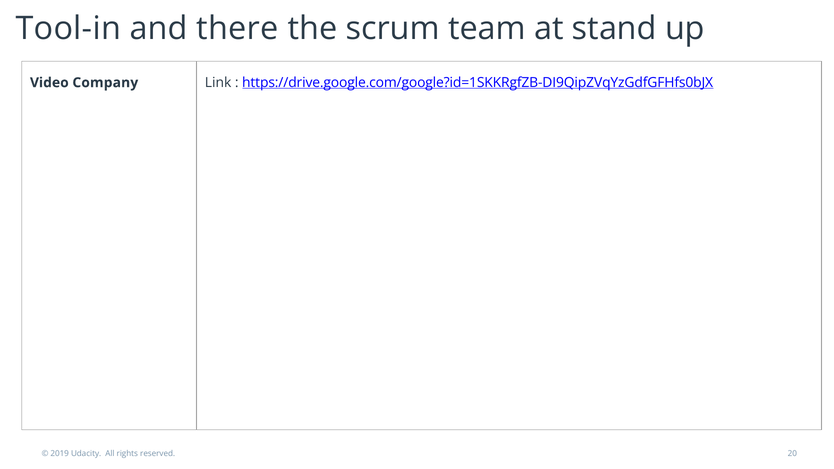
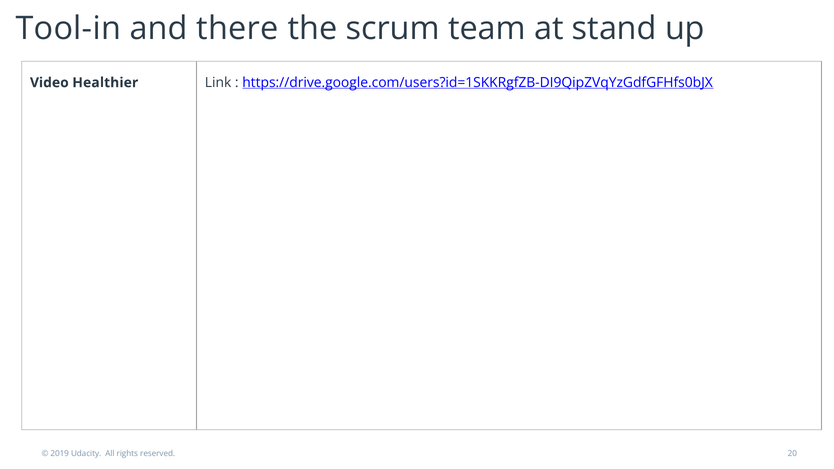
Company: Company -> Healthier (105, 83)
https://drive.google.com/google?id=1SKKRgfZB-DI9QipZVqYzGdfGFHfs0bJX: https://drive.google.com/google?id=1SKKRgfZB-DI9QipZVqYzGdfGFHfs0bJX -> https://drive.google.com/users?id=1SKKRgfZB-DI9QipZVqYzGdfGFHfs0bJX (478, 83)
